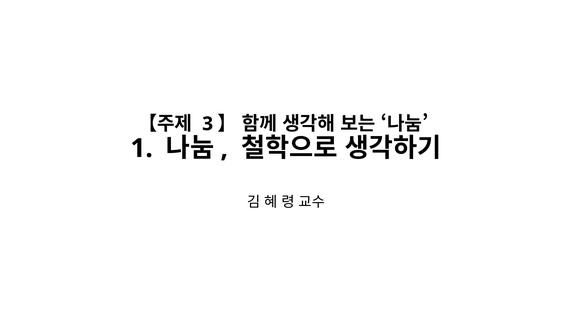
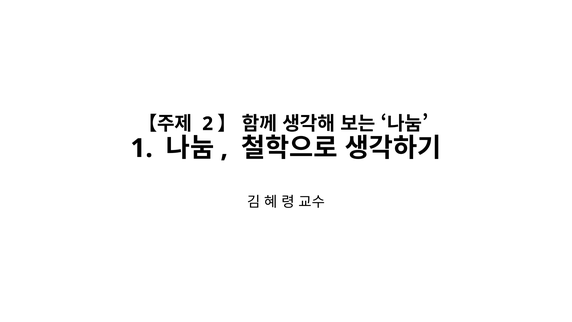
3: 3 -> 2 (208, 124)
